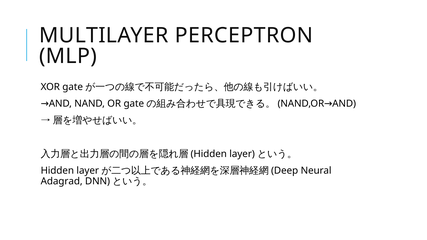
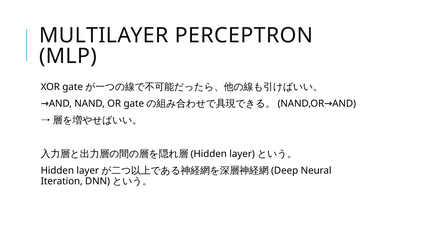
Adagrad: Adagrad -> Iteration (62, 181)
